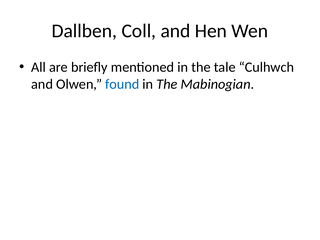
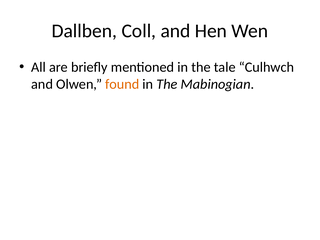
found colour: blue -> orange (122, 84)
